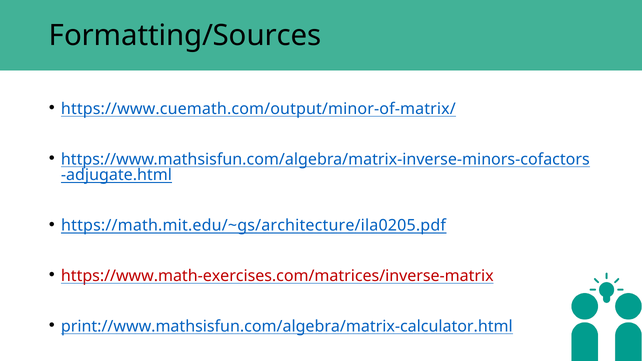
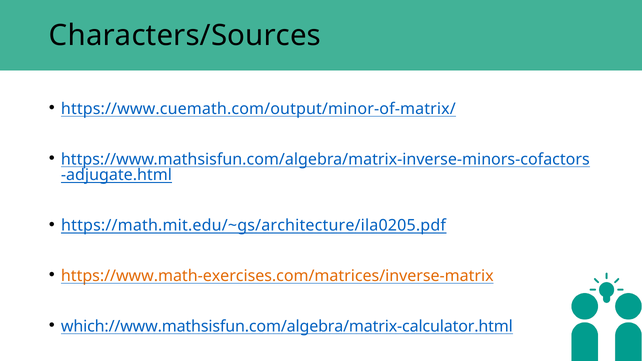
Formatting/Sources: Formatting/Sources -> Characters/Sources (185, 35)
https://www.math-exercises.com/matrices/inverse-matrix colour: red -> orange (277, 276)
print://www.mathsisfun.com/algebra/matrix-calculator.html: print://www.mathsisfun.com/algebra/matrix-calculator.html -> which://www.mathsisfun.com/algebra/matrix-calculator.html (287, 326)
